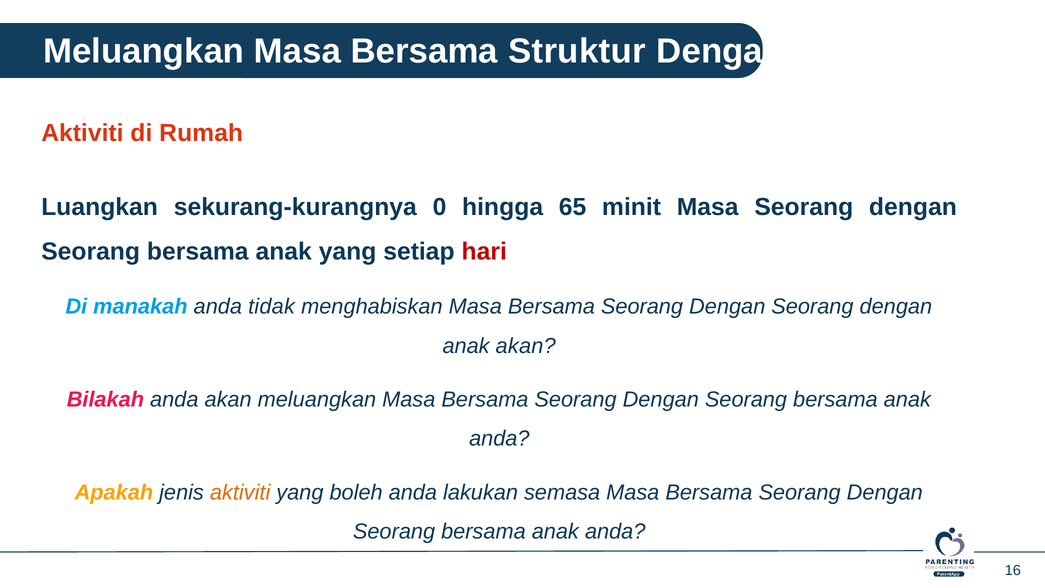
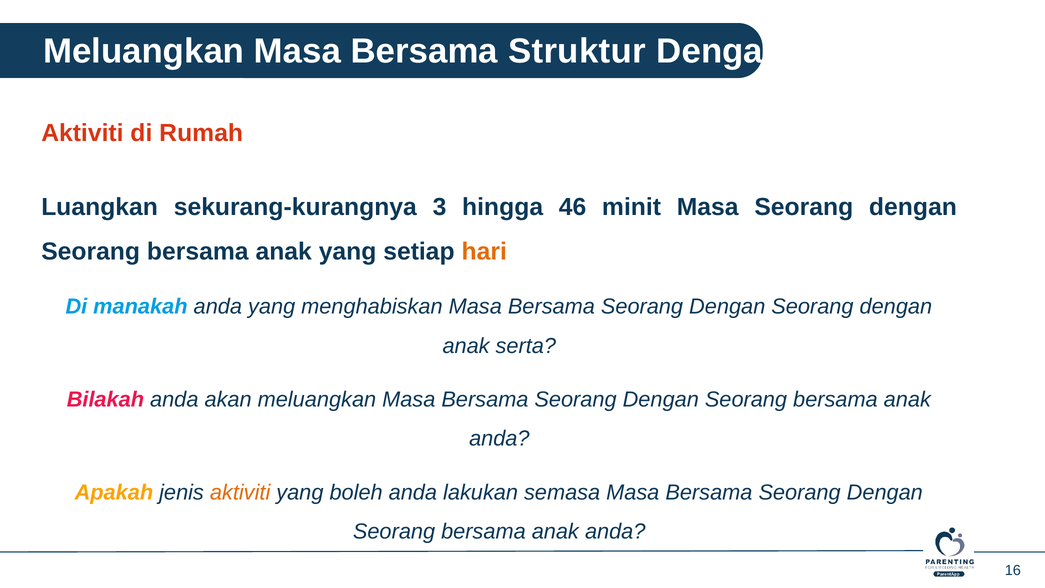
0: 0 -> 3 (440, 207)
65: 65 -> 46 (573, 207)
hari colour: red -> orange (484, 251)
anda tidak: tidak -> yang (272, 307)
anak akan: akan -> serta (526, 346)
